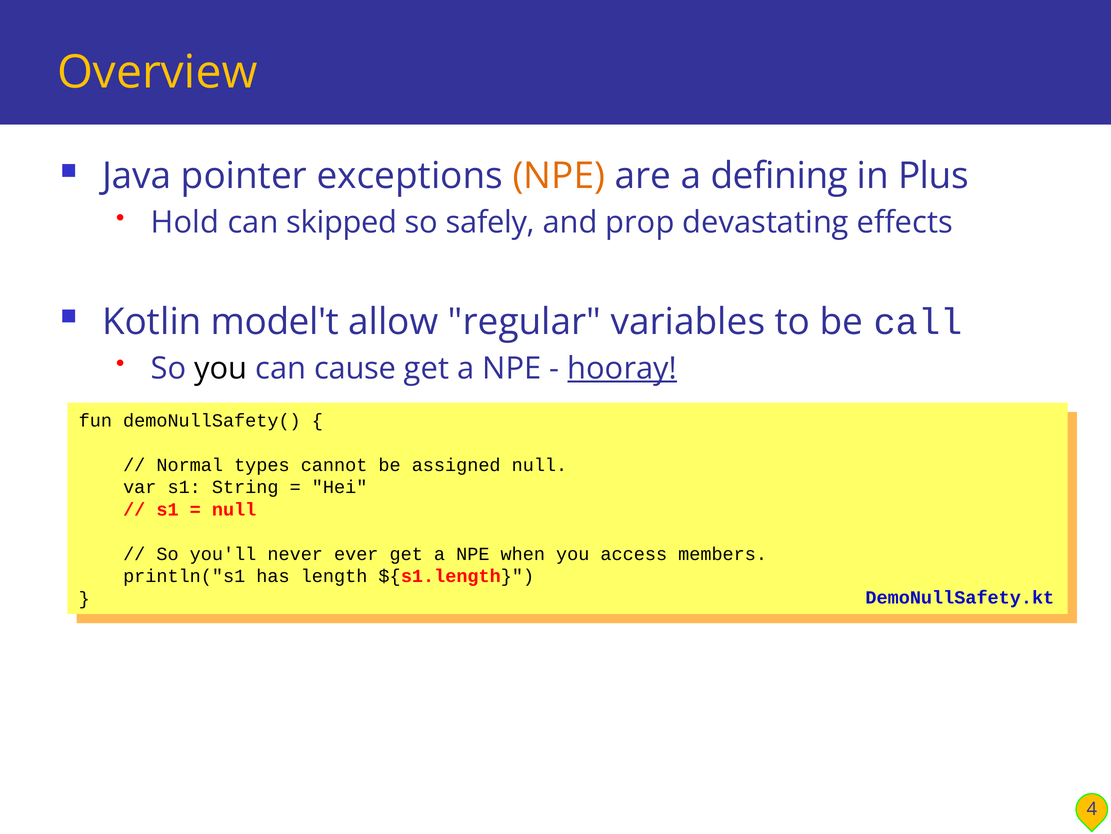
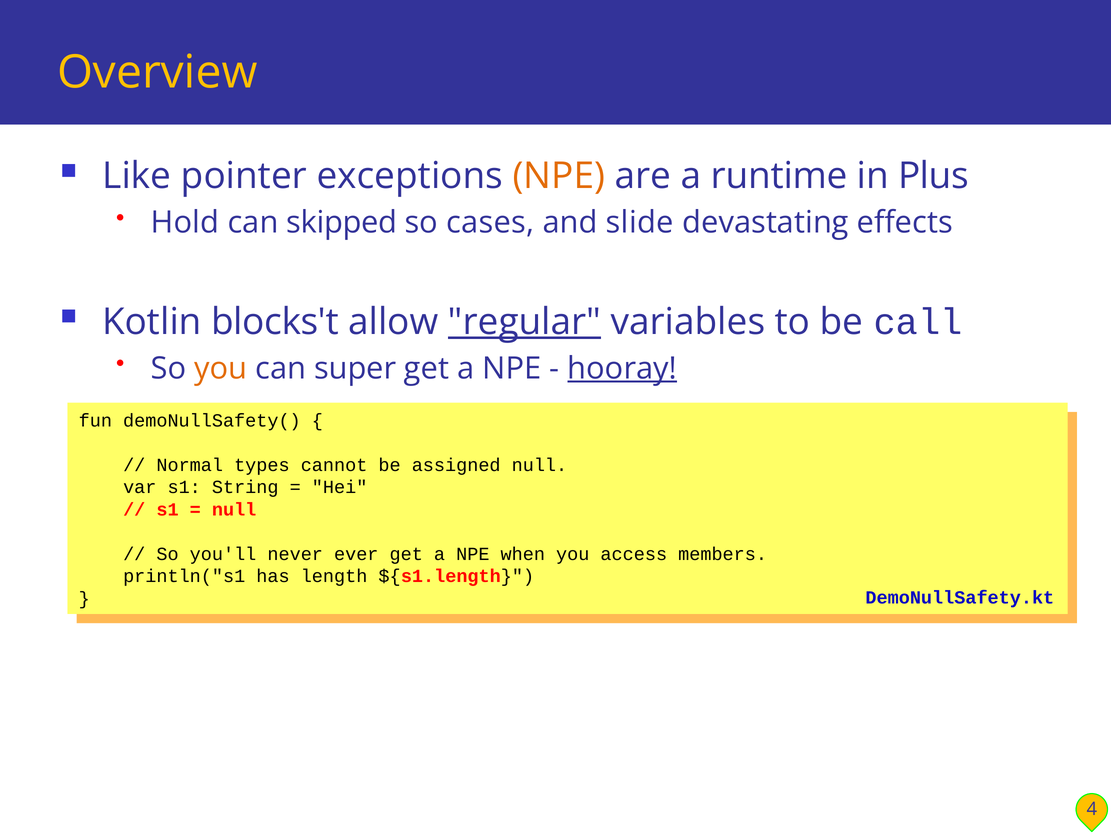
Java: Java -> Like (137, 176)
defining: defining -> runtime (779, 176)
safely: safely -> cases (490, 222)
prop: prop -> slide (640, 222)
model't: model't -> blocks't (275, 322)
regular underline: none -> present (525, 322)
you colour: black -> orange (221, 368)
cause: cause -> super (355, 368)
